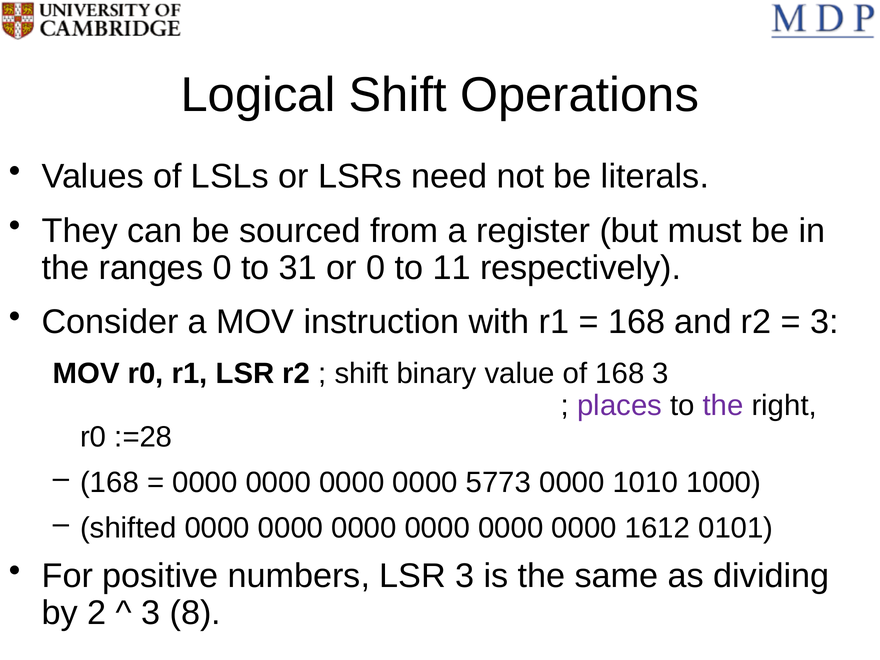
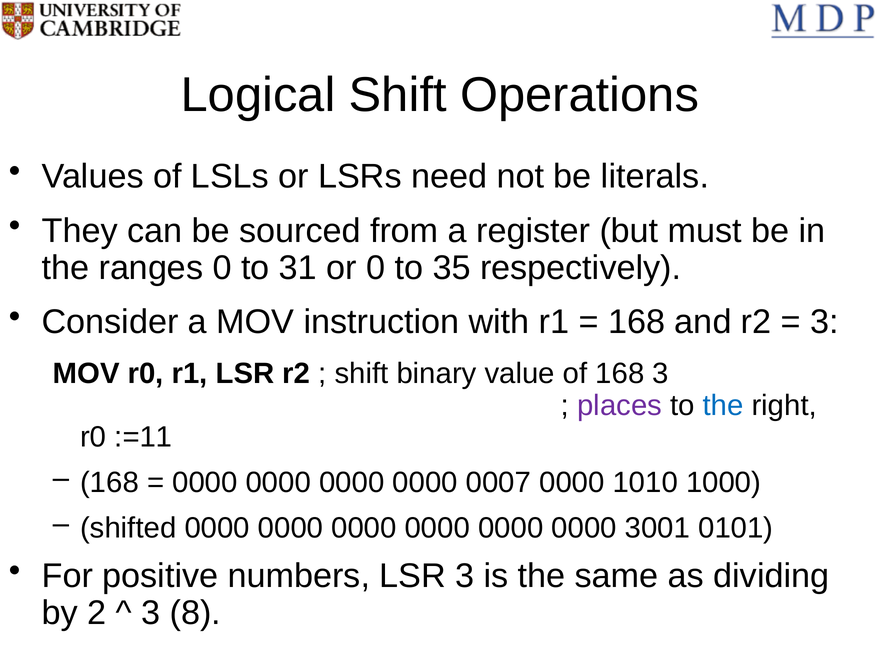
11: 11 -> 35 (452, 268)
the colour: purple -> blue (723, 405)
:=28: :=28 -> :=11 (143, 437)
5773: 5773 -> 0007 (499, 482)
1612: 1612 -> 3001 (657, 528)
